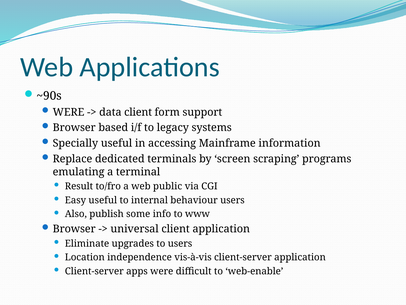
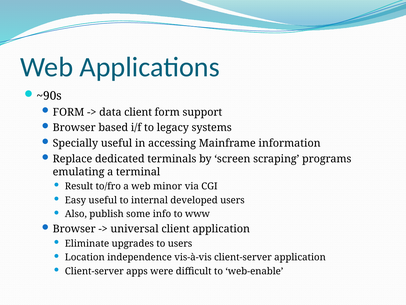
WERE: WERE -> FORM (69, 112)
public: public -> minor (168, 186)
behaviour: behaviour -> developed (194, 200)
